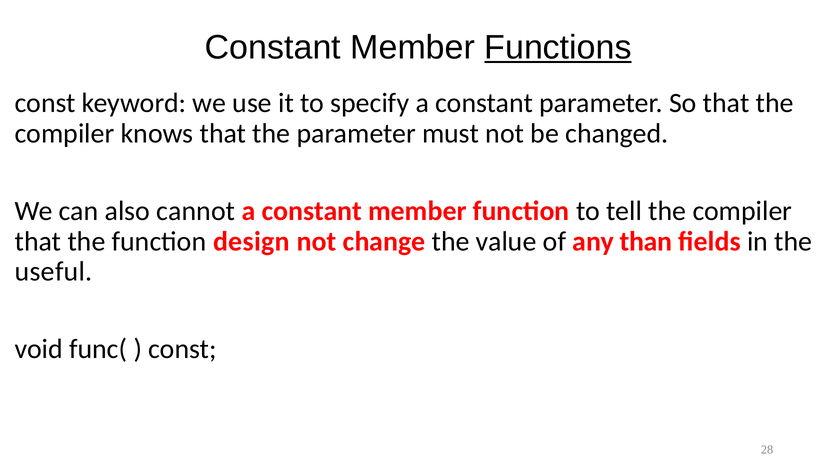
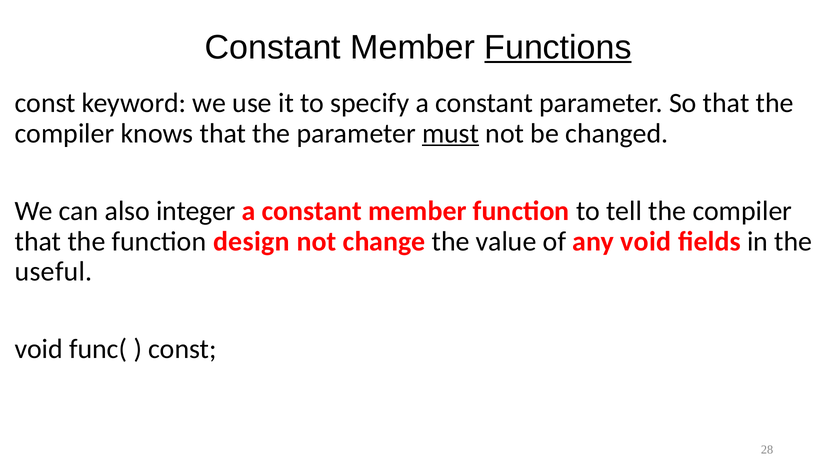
must underline: none -> present (451, 133)
cannot: cannot -> integer (196, 211)
any than: than -> void (646, 241)
